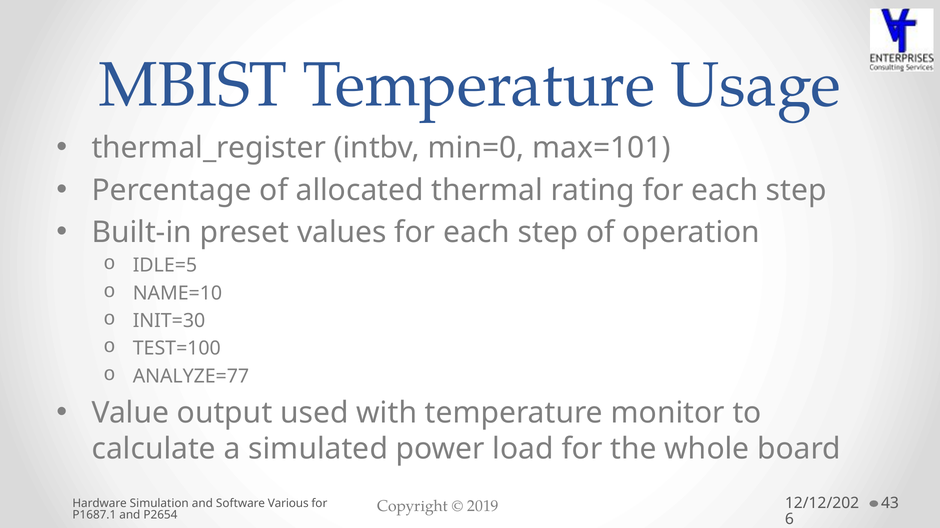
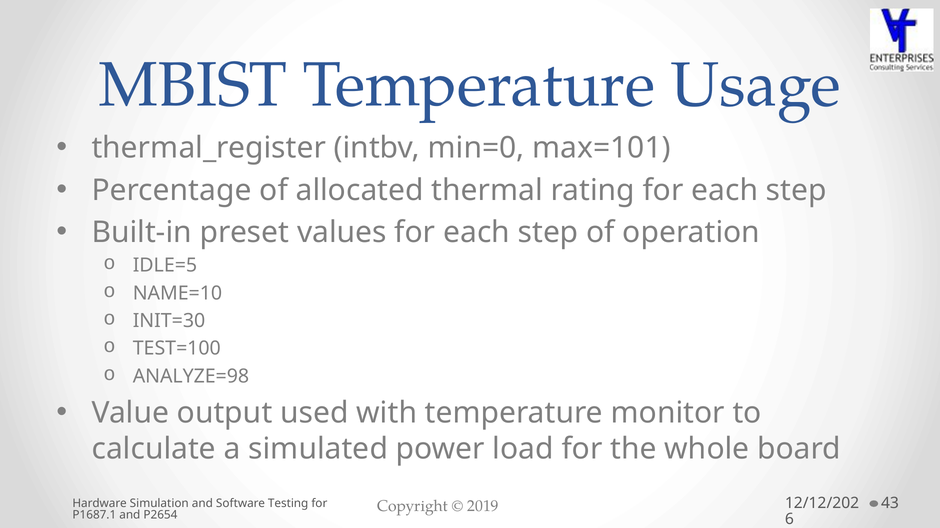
ANALYZE=77: ANALYZE=77 -> ANALYZE=98 (191, 377)
Various: Various -> Testing (288, 504)
